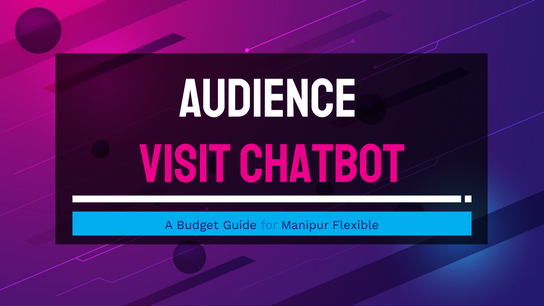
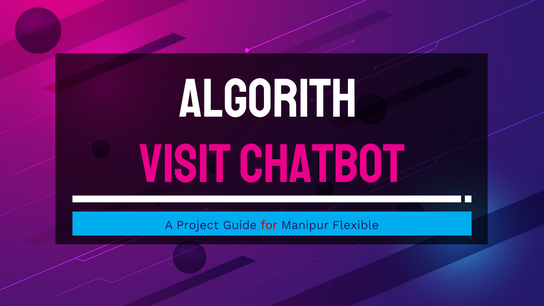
Audience: Audience -> Algorith (268, 99)
Budget: Budget -> Project (198, 225)
for colour: blue -> red (269, 225)
